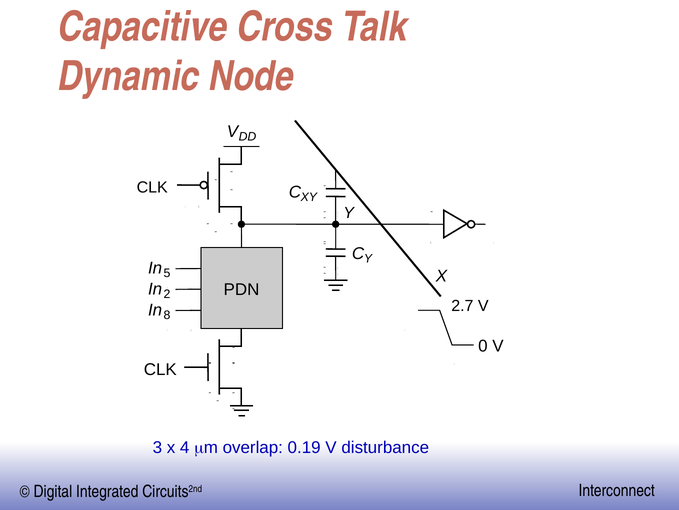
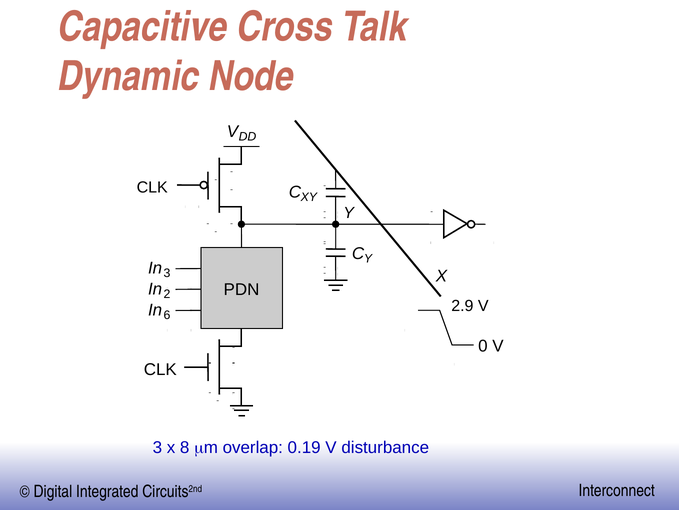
In 5: 5 -> 3 (167, 273)
2.7: 2.7 -> 2.9 (462, 305)
8: 8 -> 6 (167, 315)
4: 4 -> 8 (185, 447)
